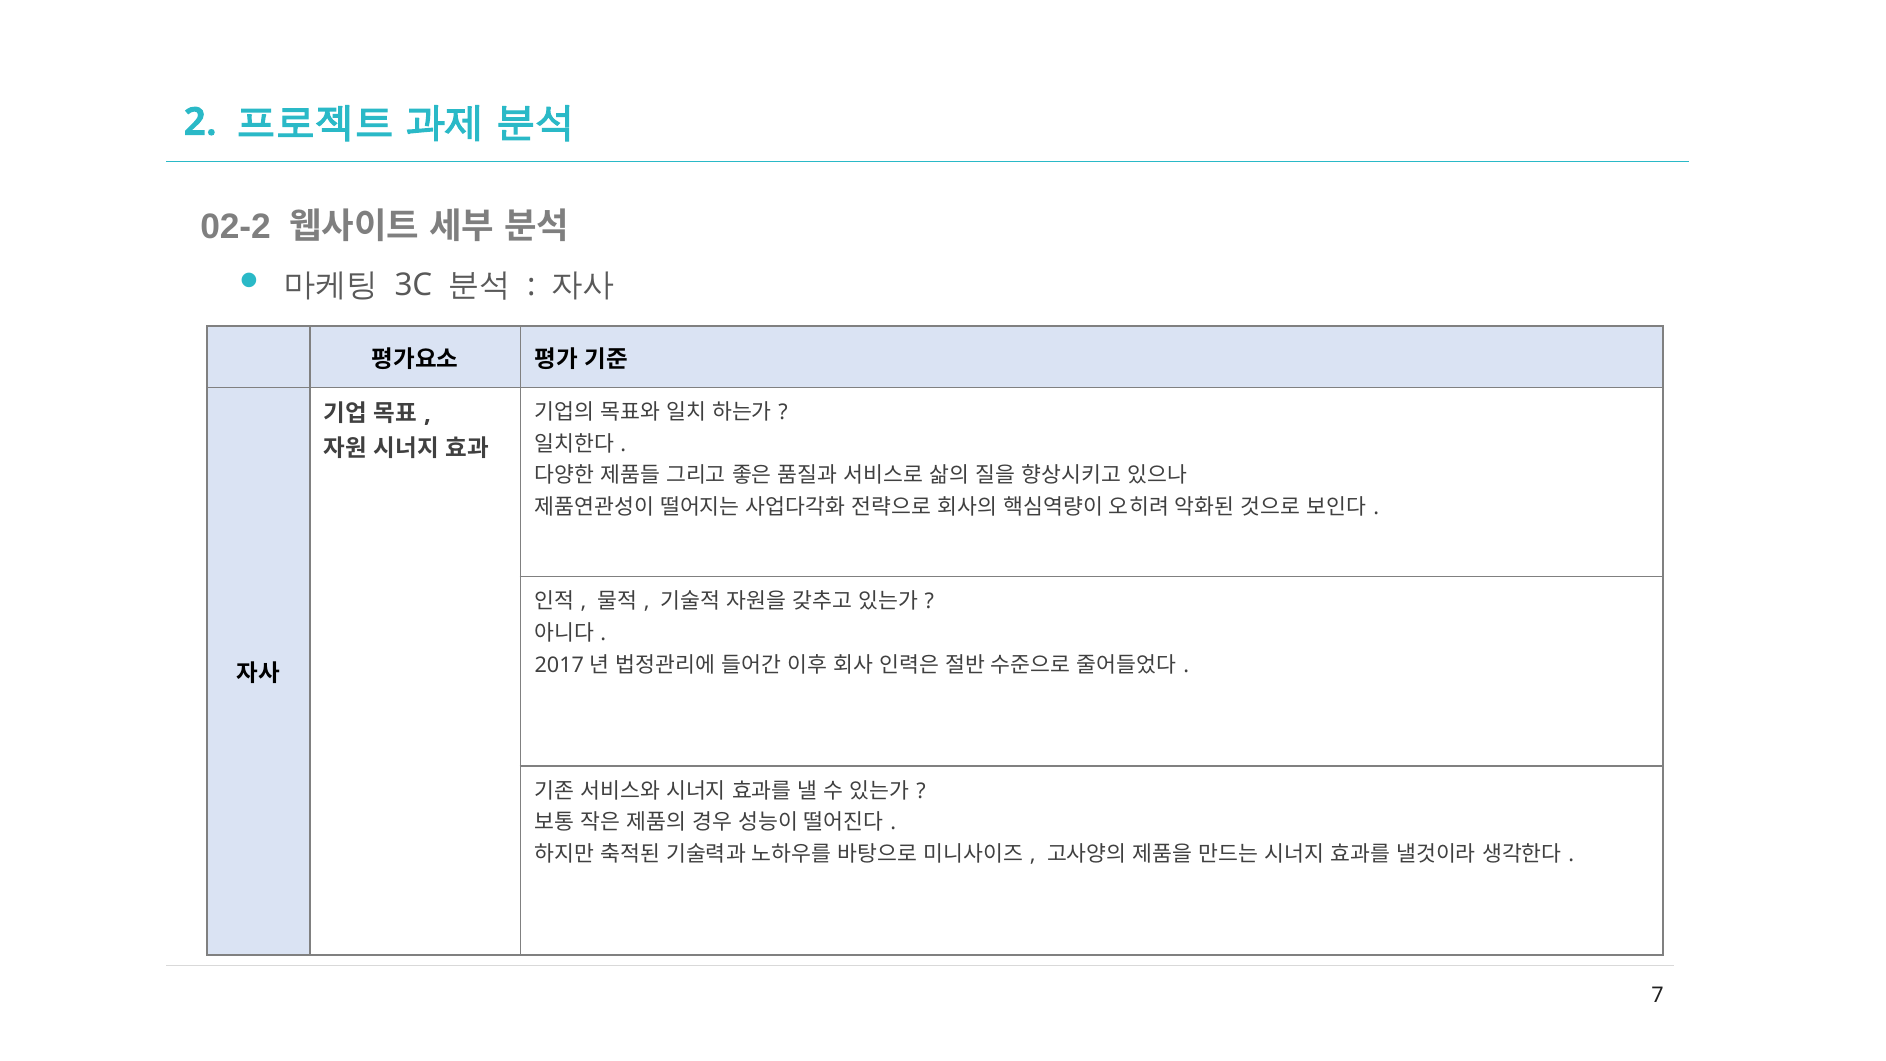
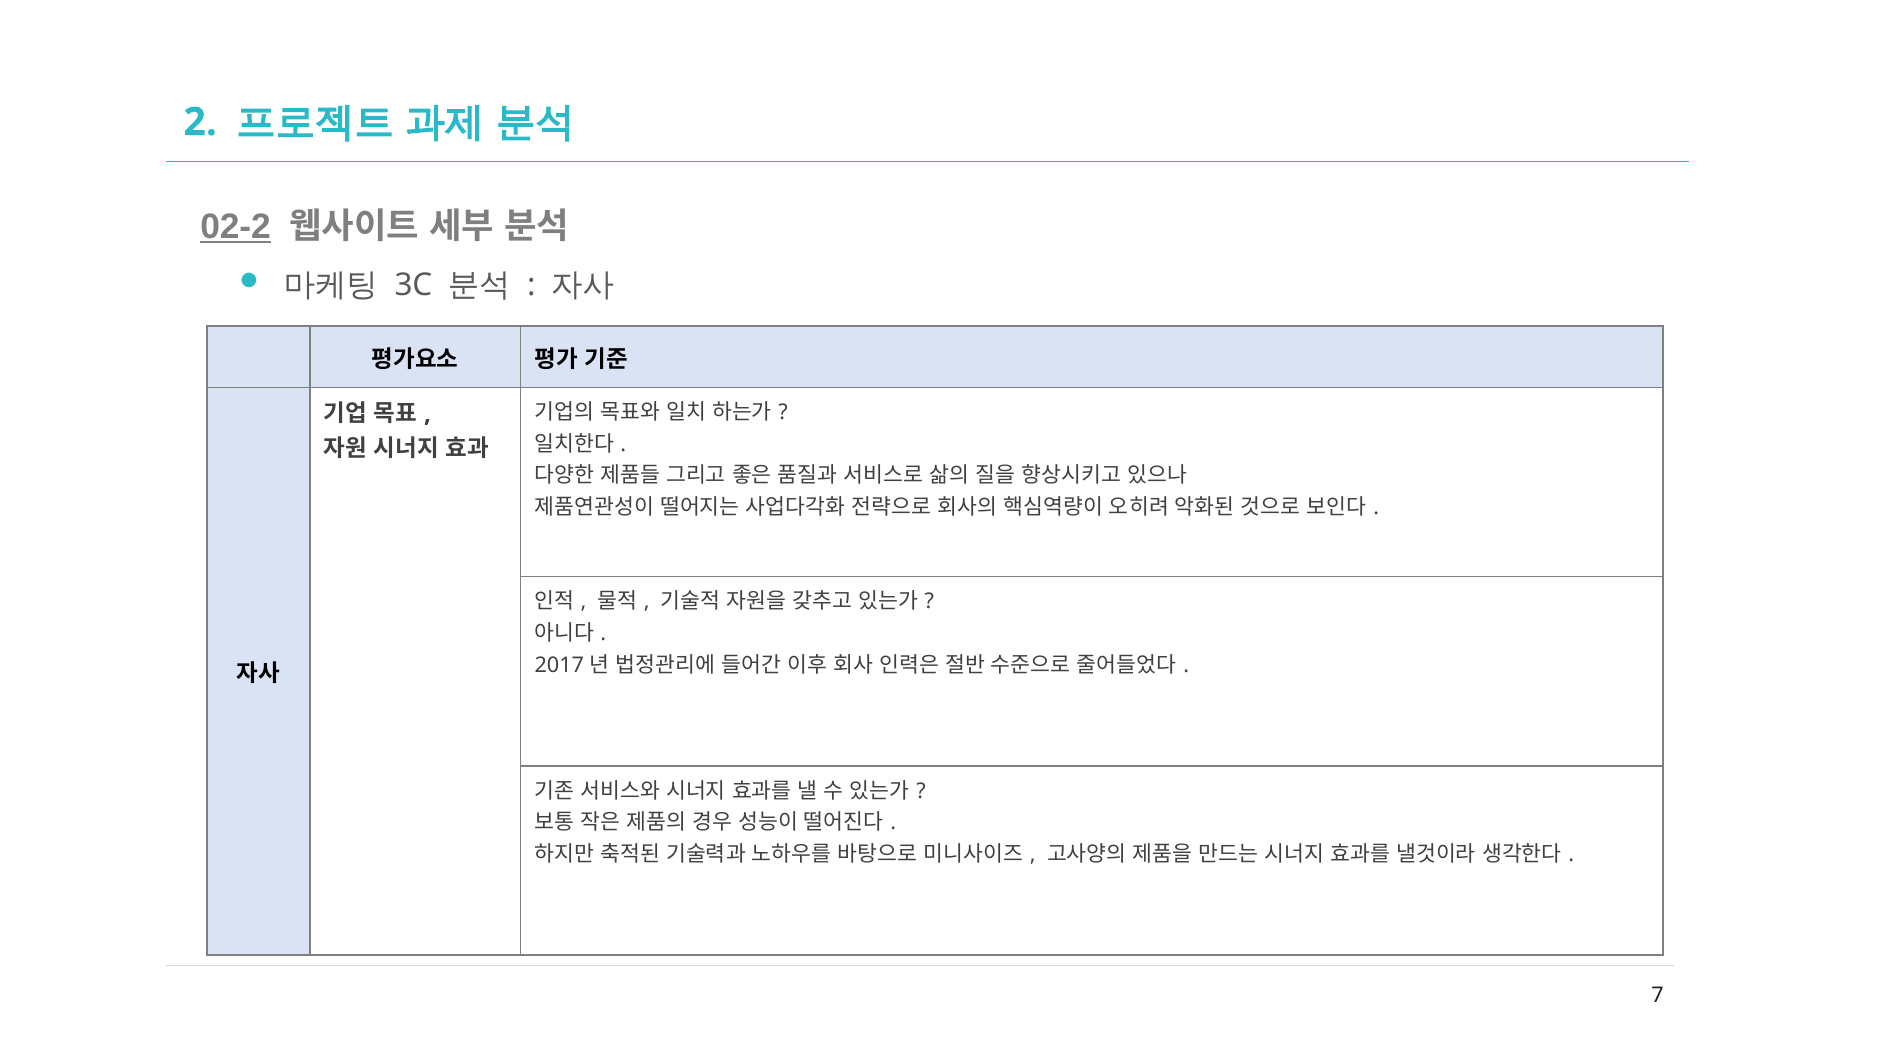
02-2 underline: none -> present (236, 227)
